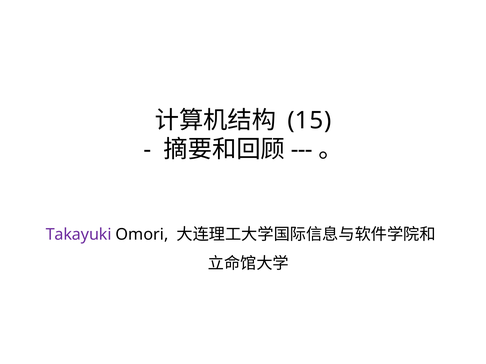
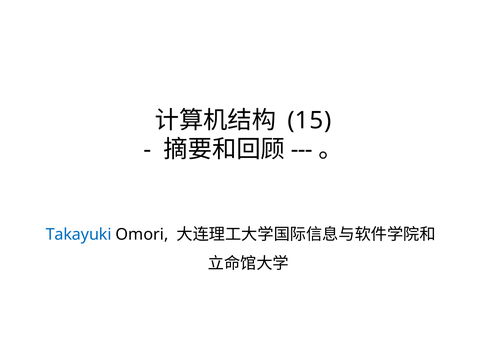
Takayuki colour: purple -> blue (79, 235)
